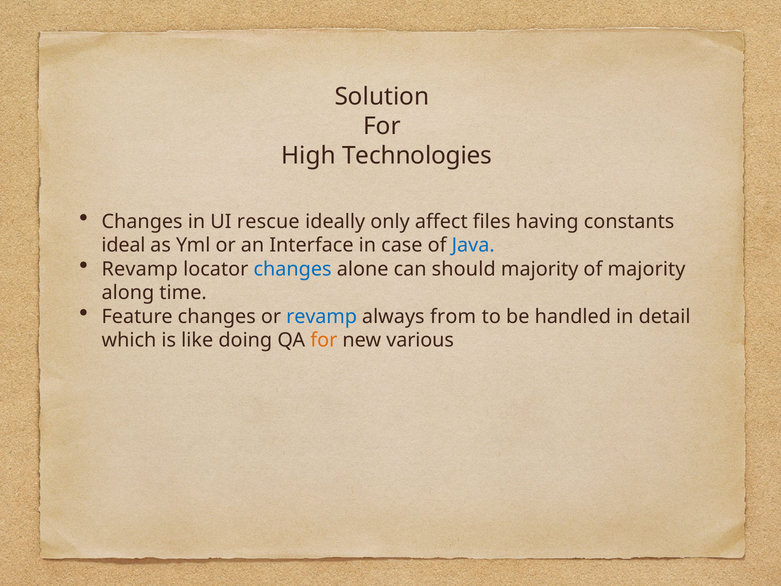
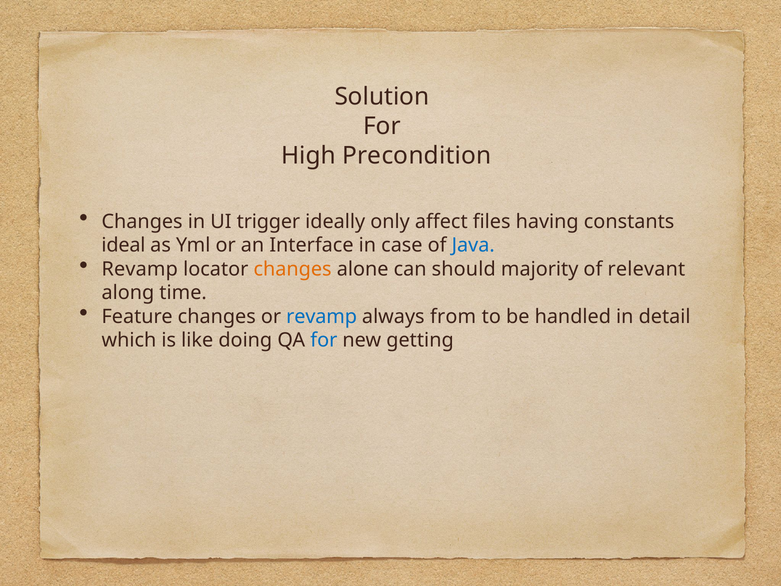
Technologies: Technologies -> Precondition (417, 156)
rescue: rescue -> trigger (268, 221)
changes colour: blue -> orange (293, 269)
of majority: majority -> relevant (646, 269)
for colour: orange -> blue (324, 340)
various: various -> getting (420, 340)
